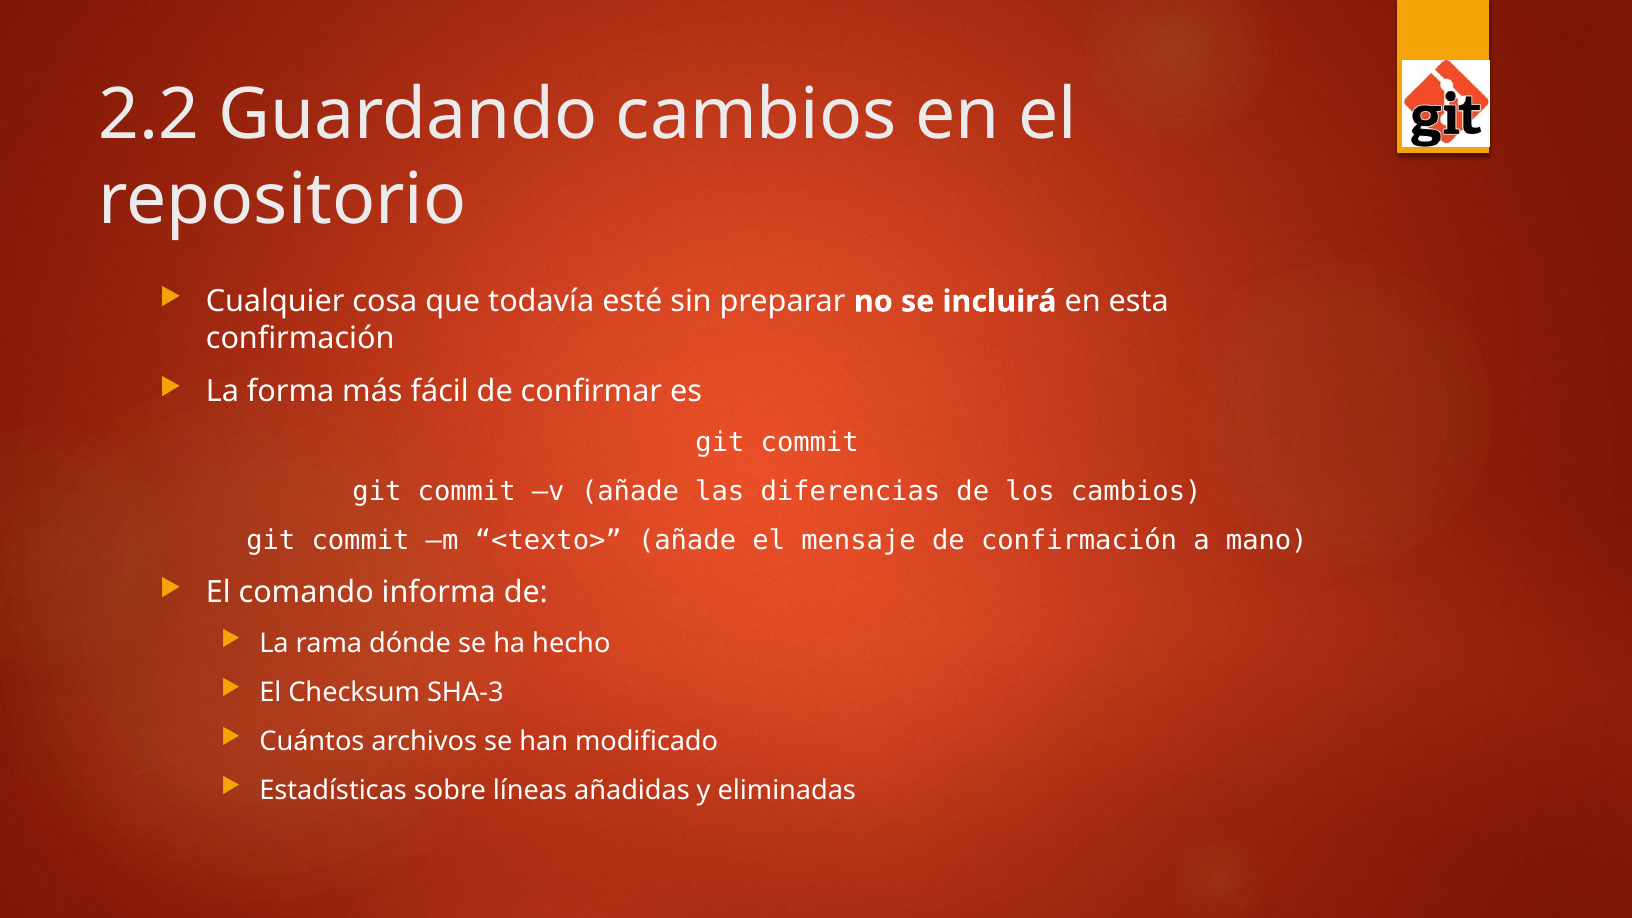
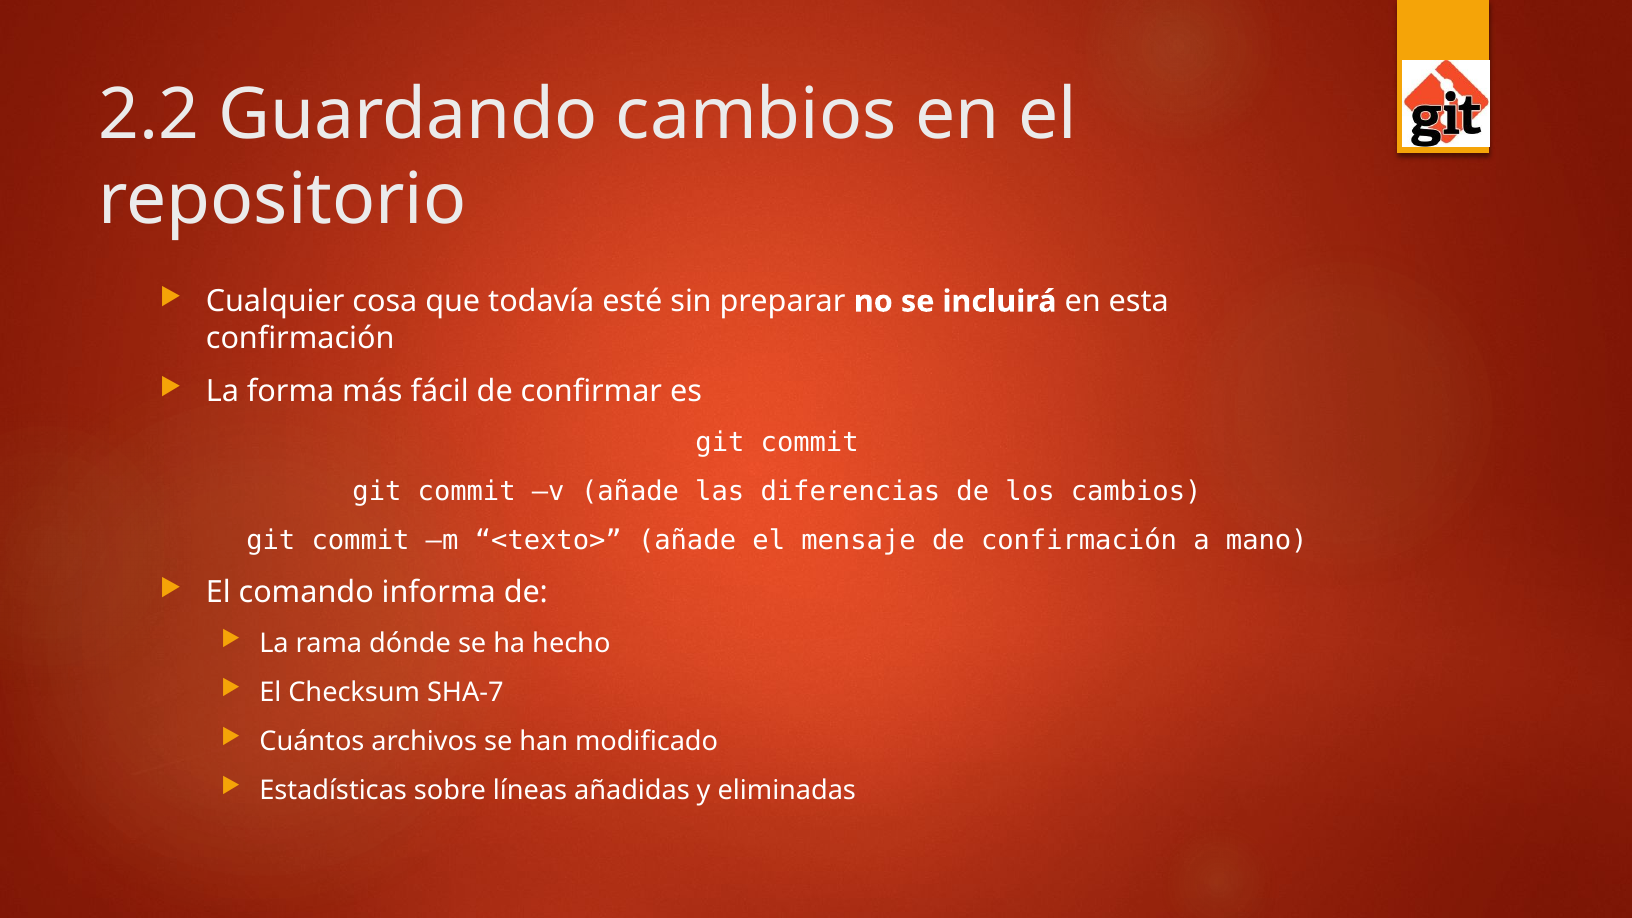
SHA-3: SHA-3 -> SHA-7 (465, 692)
